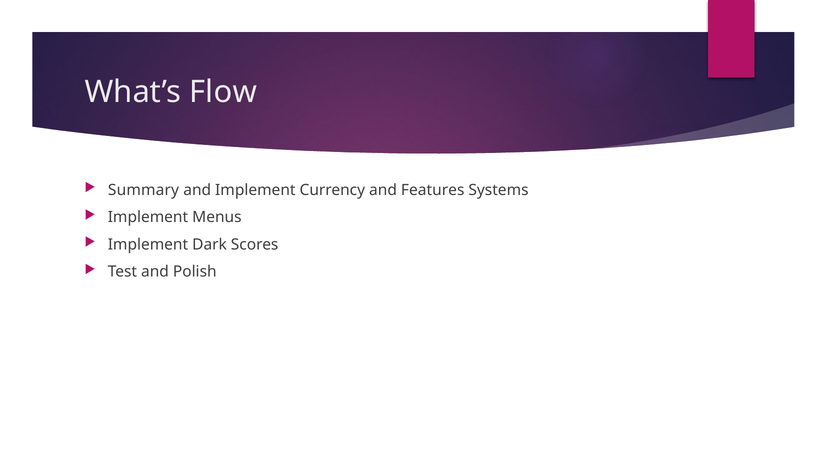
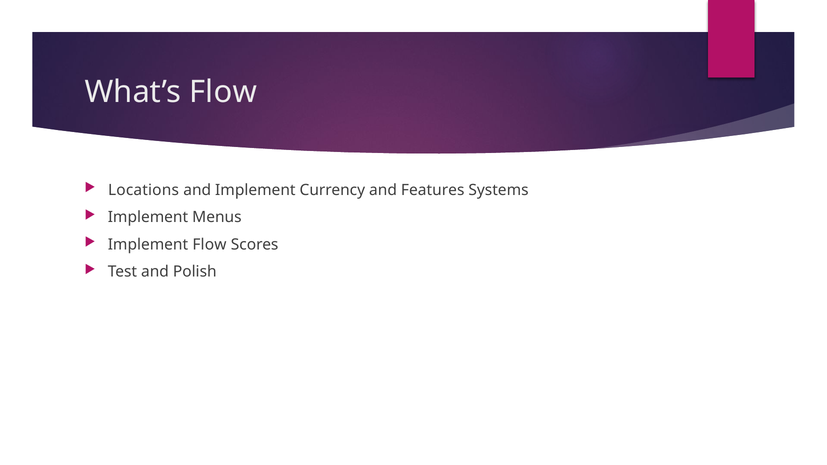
Summary: Summary -> Locations (144, 190)
Implement Dark: Dark -> Flow (209, 245)
